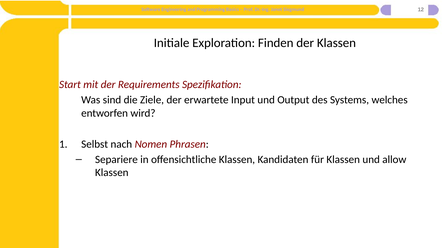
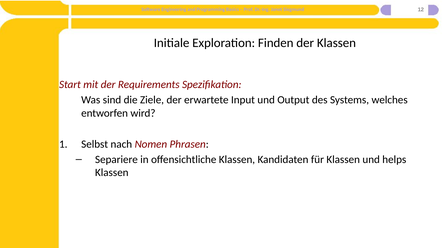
allow: allow -> helps (394, 160)
